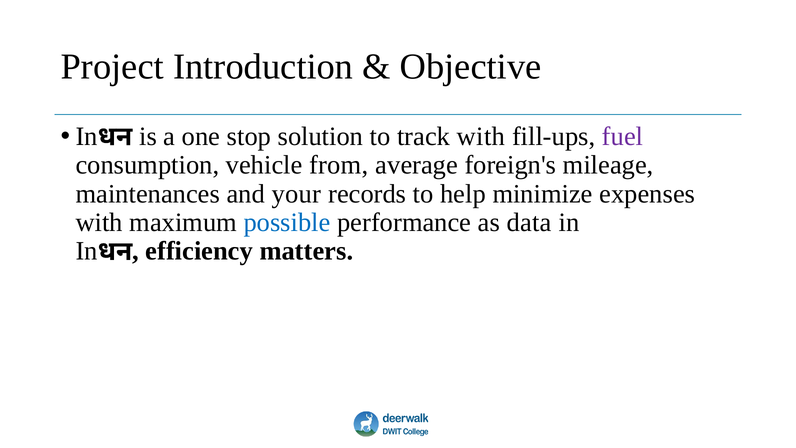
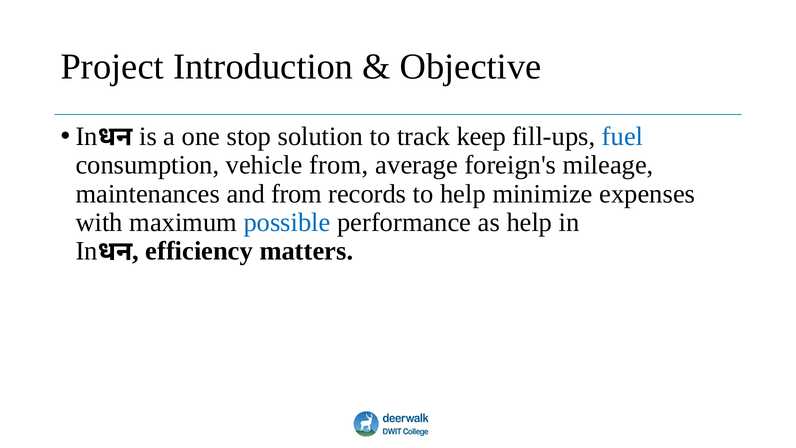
track with: with -> keep (481, 136)
fuel colour: purple -> blue (623, 136)
and your: your -> from (297, 194)
as data: data -> help (529, 222)
